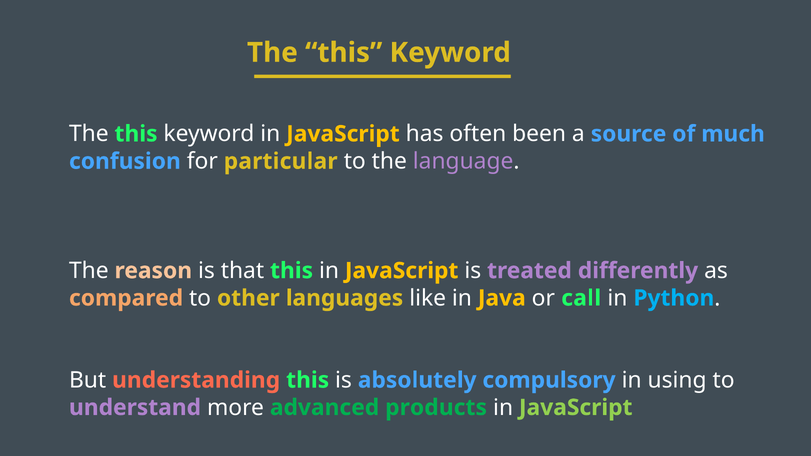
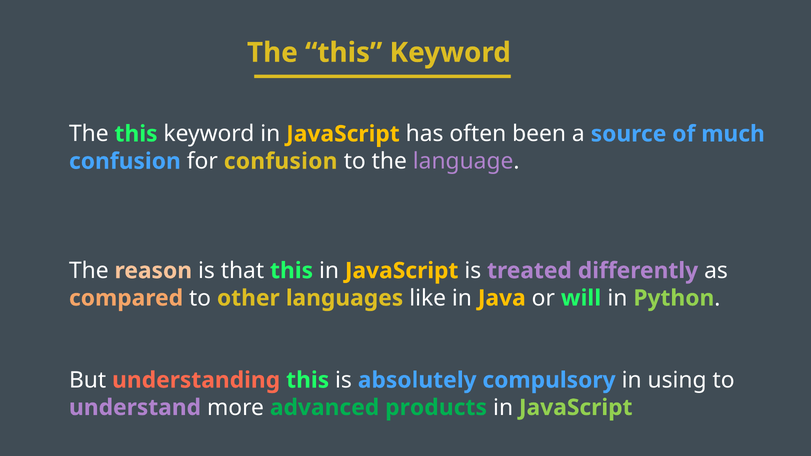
for particular: particular -> confusion (281, 161)
call: call -> will (581, 298)
Python colour: light blue -> light green (674, 298)
